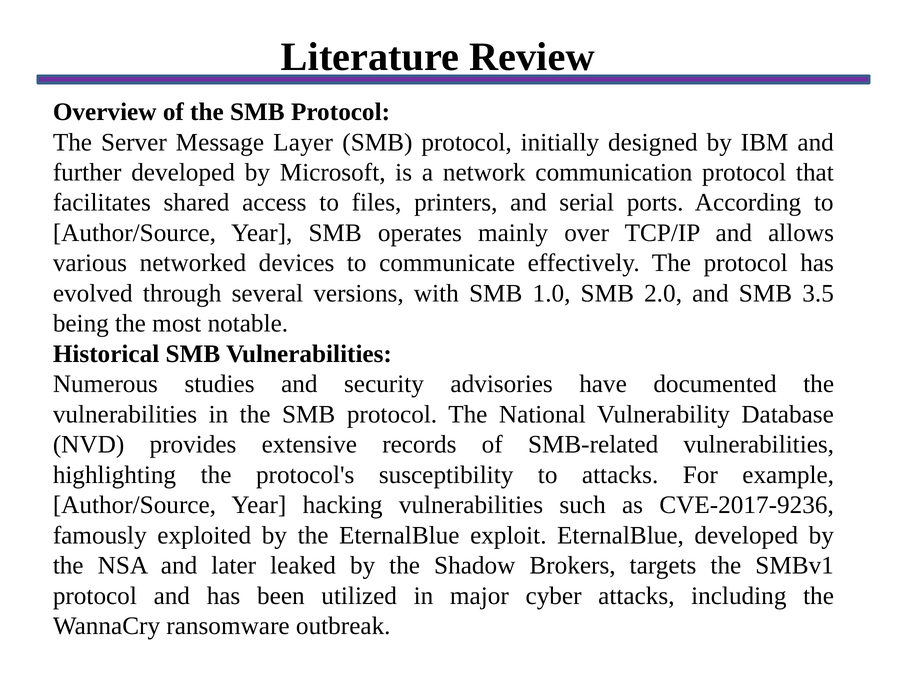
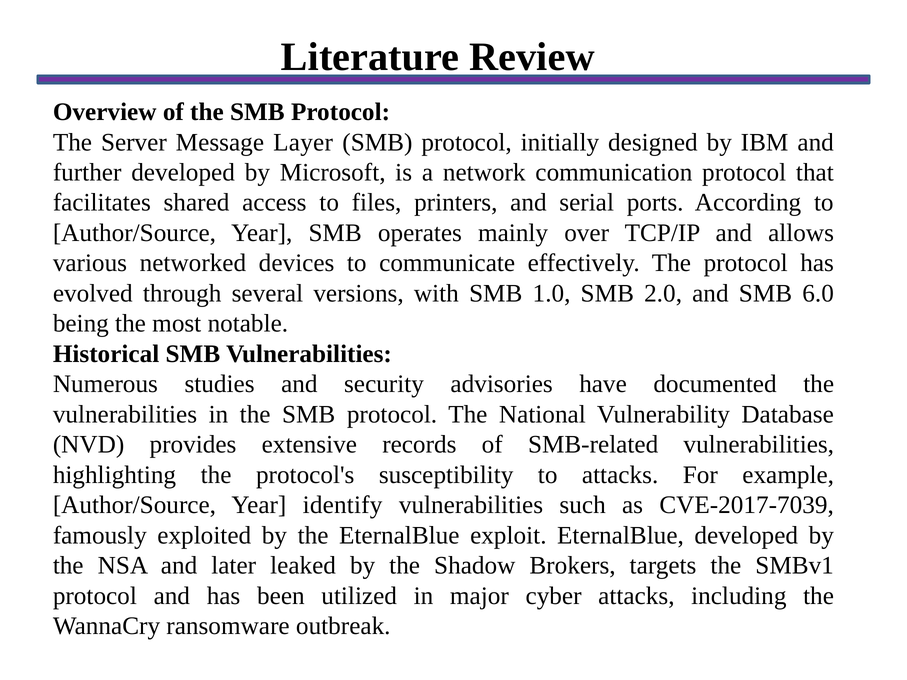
3.5: 3.5 -> 6.0 (818, 293)
hacking: hacking -> identify (343, 505)
CVE-2017-9236: CVE-2017-9236 -> CVE-2017-7039 (747, 505)
